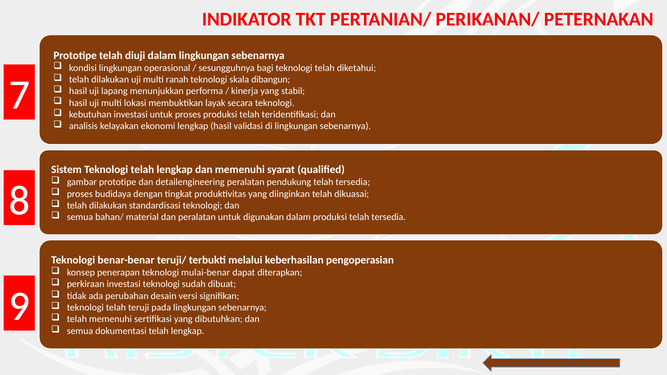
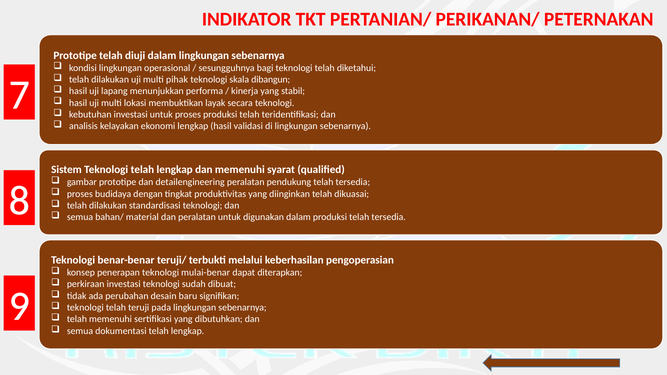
ranah: ranah -> pihak (177, 80)
versi: versi -> baru (188, 296)
